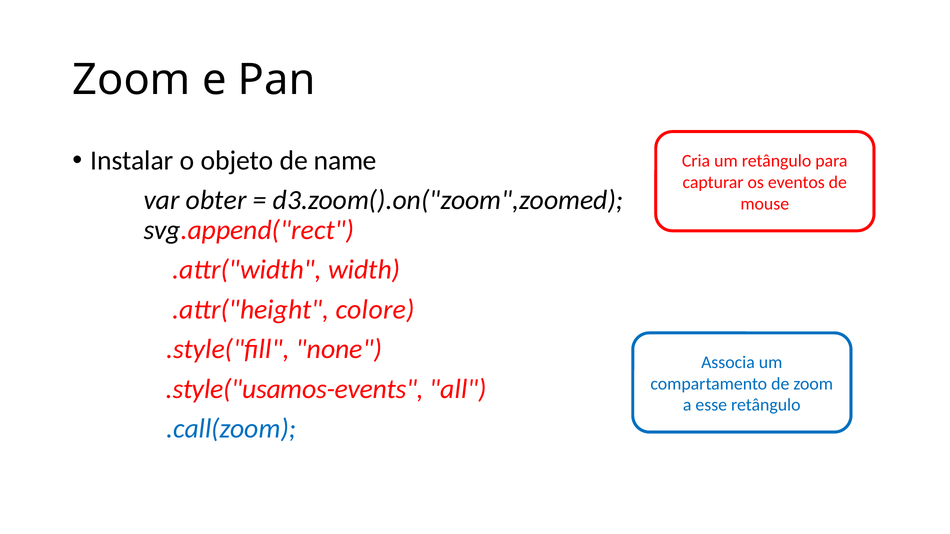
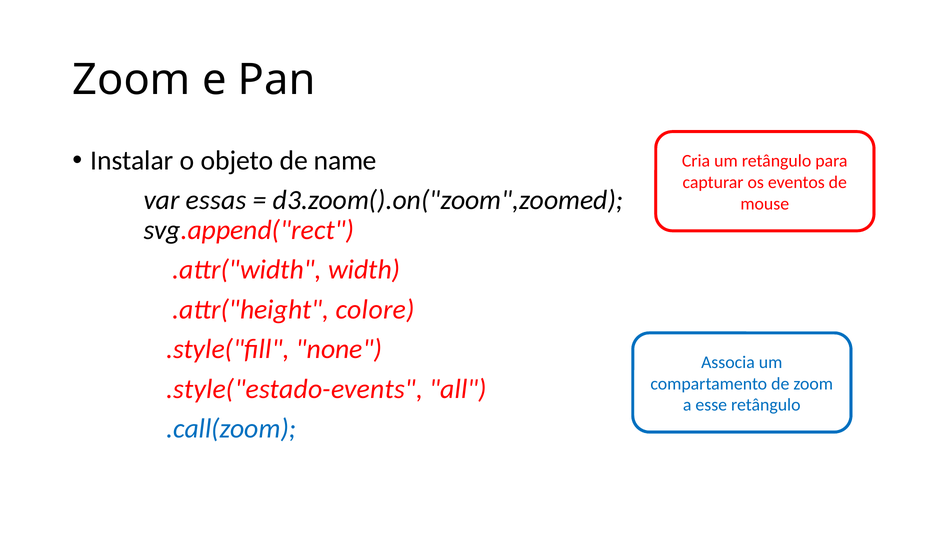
obter: obter -> essas (216, 200)
.style("usamos-events: .style("usamos-events -> .style("estado-events (295, 389)
